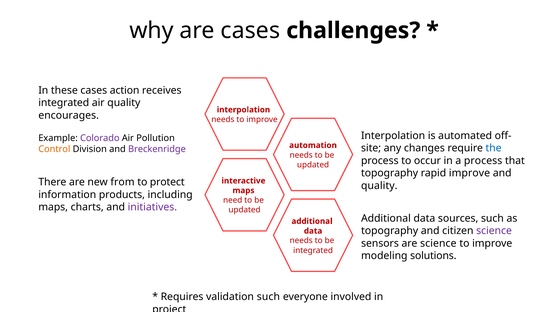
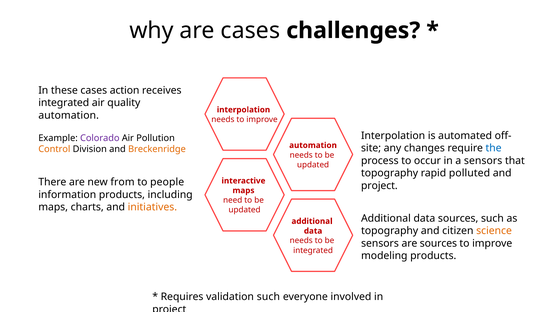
encourages: encourages -> automation (69, 115)
Breckenridge colour: purple -> orange (157, 149)
a process: process -> sensors (483, 160)
rapid improve: improve -> polluted (469, 173)
protect: protect -> people (167, 182)
quality: quality -> project (379, 185)
initiatives colour: purple -> orange (152, 207)
science colour: purple -> orange (494, 231)
are science: science -> sources (438, 243)
modeling solutions: solutions -> products (433, 256)
